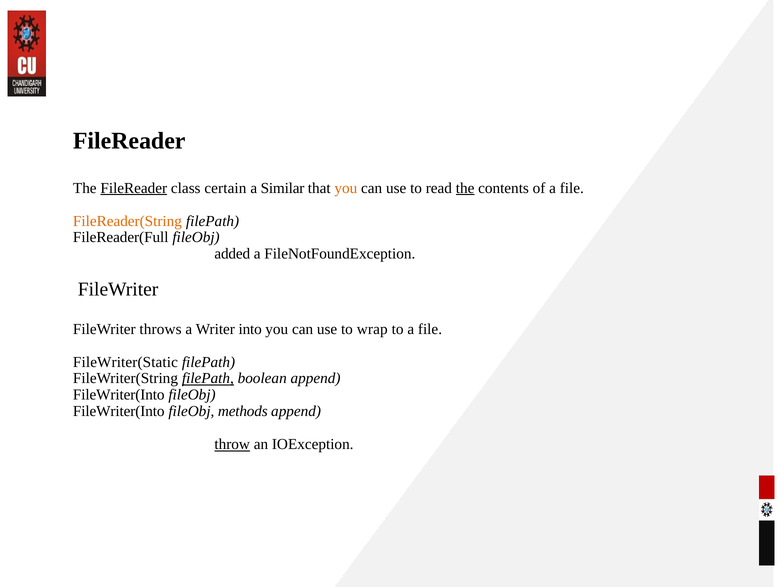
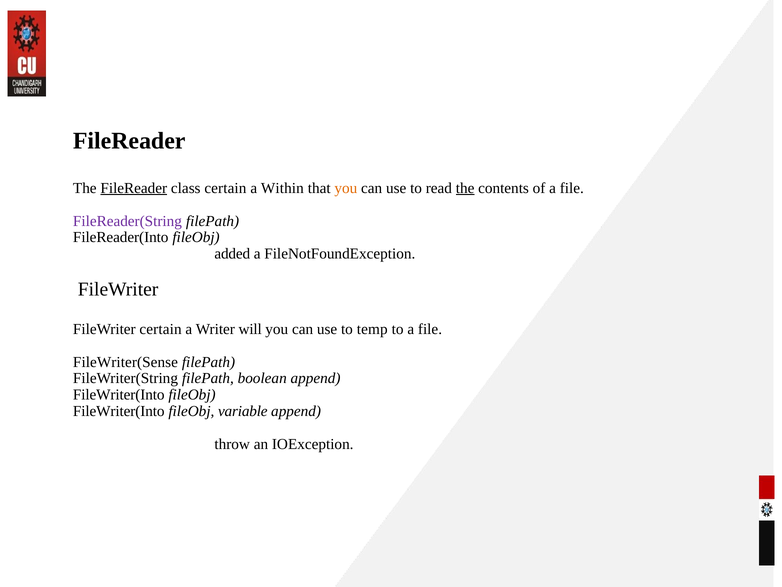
Similar: Similar -> Within (282, 188)
FileReader(String colour: orange -> purple (127, 221)
FileReader(Full: FileReader(Full -> FileReader(Into (121, 237)
FileWriter throws: throws -> certain (161, 329)
into: into -> will (250, 329)
wrap: wrap -> temp (372, 329)
FileWriter(Static: FileWriter(Static -> FileWriter(Sense (125, 362)
filePath underline: present -> none (208, 378)
methods: methods -> variable (243, 411)
throw underline: present -> none (232, 444)
